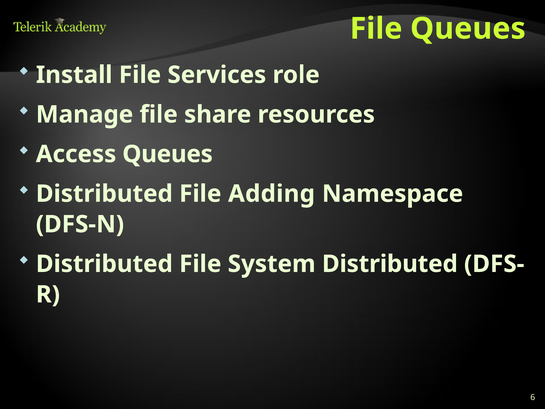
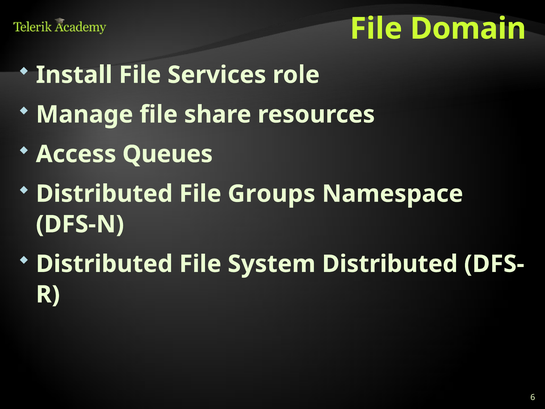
File Queues: Queues -> Domain (468, 29)
Adding: Adding -> Groups (272, 194)
